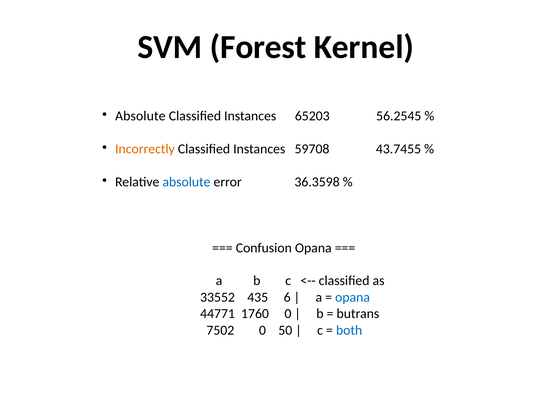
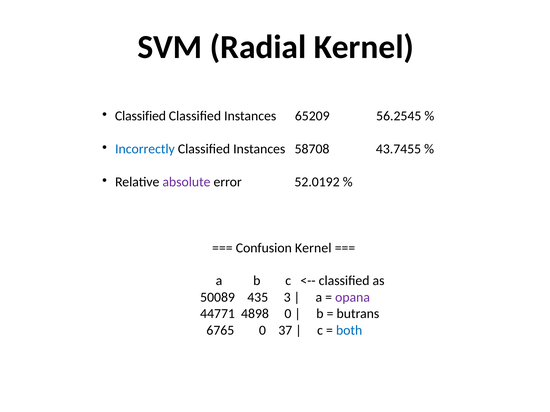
Forest: Forest -> Radial (258, 47)
Absolute: Absolute -> Classified (140, 116)
65203: 65203 -> 65209 (312, 116)
Incorrectly colour: orange -> blue (145, 149)
59708: 59708 -> 58708 (312, 149)
absolute colour: blue -> purple (186, 182)
36.3598: 36.3598 -> 52.0192 (317, 182)
Confusion Opana: Opana -> Kernel (313, 248)
33552: 33552 -> 50089 (218, 298)
6: 6 -> 3 (287, 298)
opana colour: blue -> purple (353, 298)
1760: 1760 -> 4898 (255, 314)
7502: 7502 -> 6765 (220, 331)
50: 50 -> 37 (285, 331)
